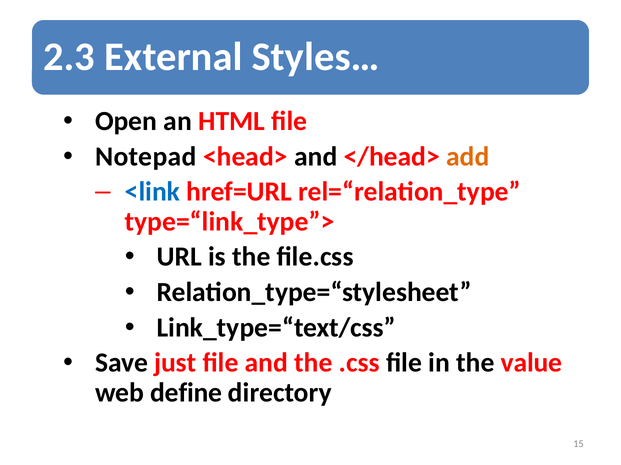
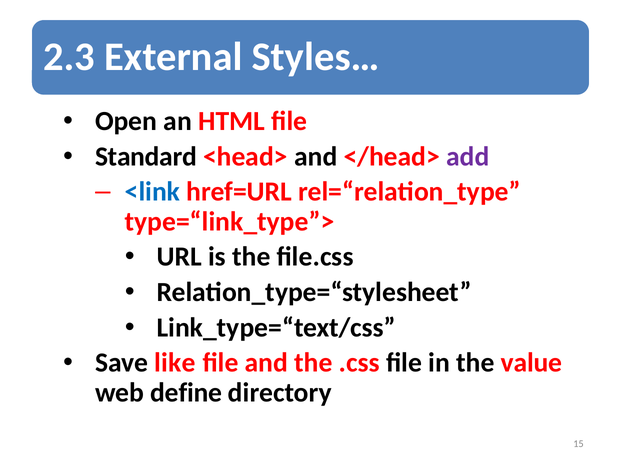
Notepad: Notepad -> Standard (146, 157)
add colour: orange -> purple (468, 157)
just: just -> like (175, 363)
